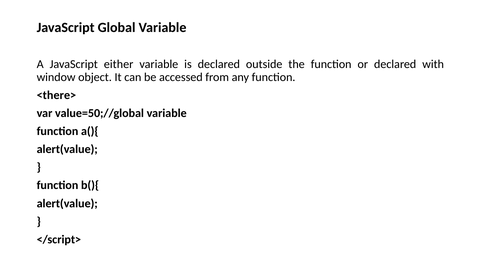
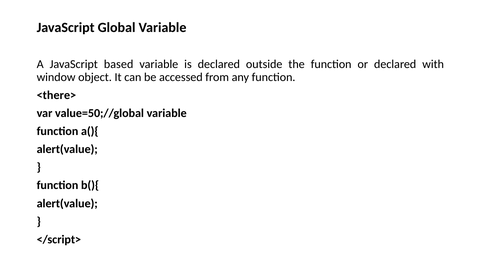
either: either -> based (119, 64)
